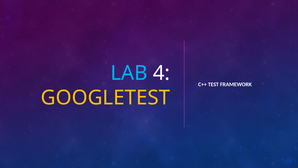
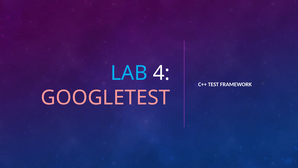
GOOGLETEST colour: yellow -> pink (105, 98)
